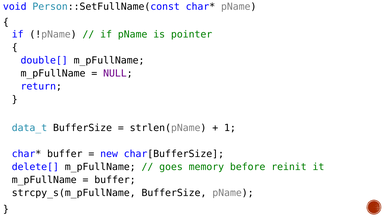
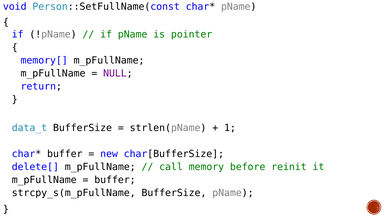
double[: double[ -> memory[ (44, 60)
goes: goes -> call (171, 167)
